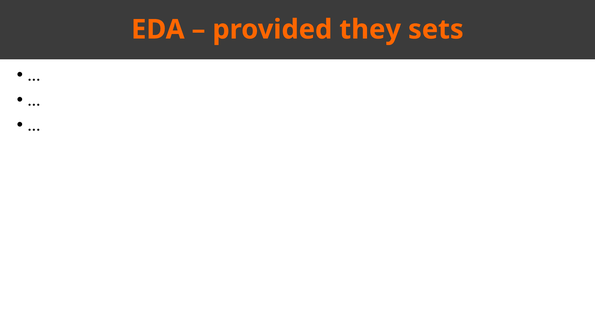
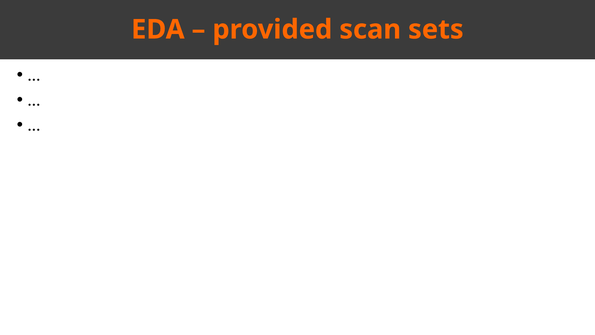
they: they -> scan (370, 29)
